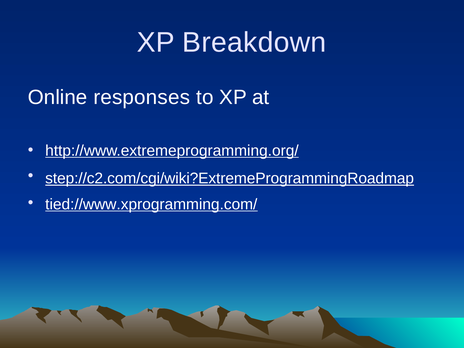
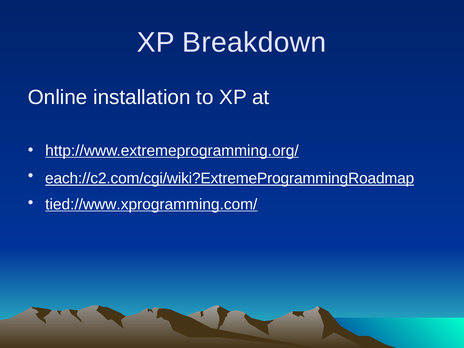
responses: responses -> installation (142, 97)
step://c2.com/cgi/wiki?ExtremeProgrammingRoadmap: step://c2.com/cgi/wiki?ExtremeProgrammingRoadmap -> each://c2.com/cgi/wiki?ExtremeProgrammingRoadmap (230, 178)
